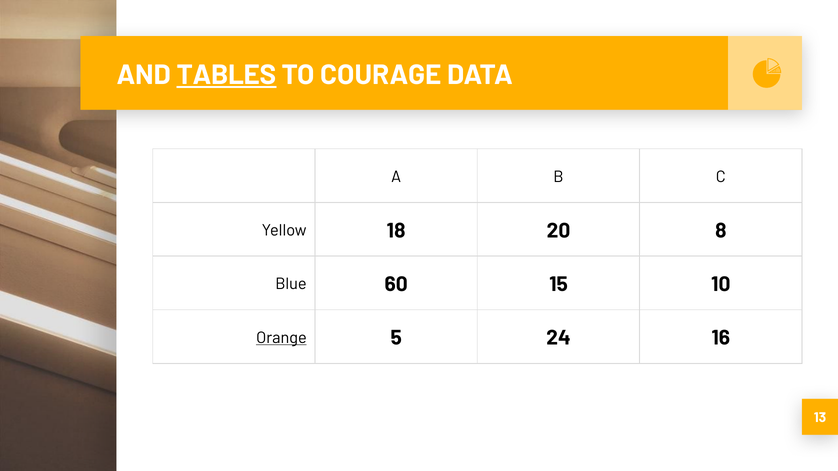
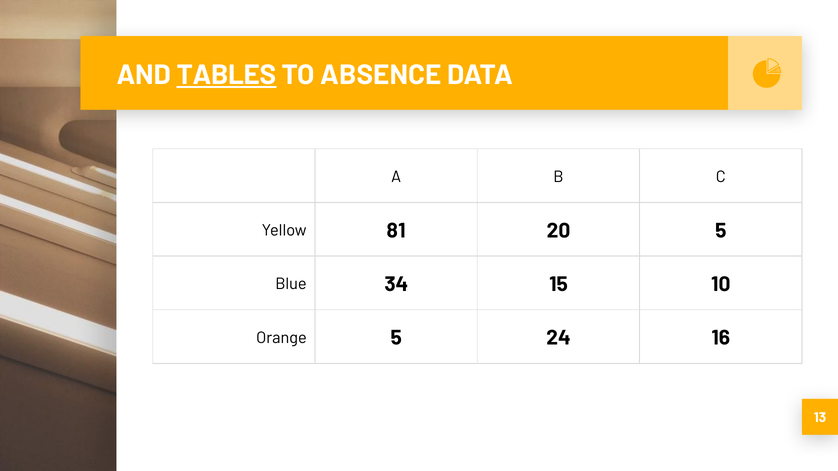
COURAGE: COURAGE -> ABSENCE (381, 75)
18: 18 -> 81 (396, 231)
20 8: 8 -> 5 (721, 231)
60: 60 -> 34 (396, 285)
Orange underline: present -> none (281, 338)
